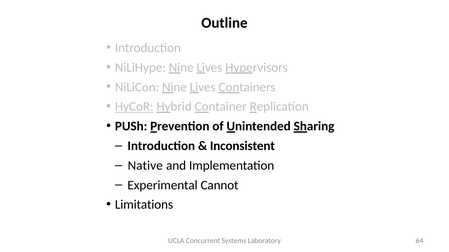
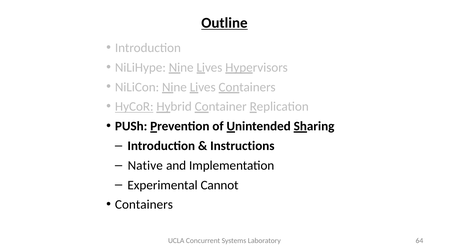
Outline underline: none -> present (224, 23)
Inconsistent: Inconsistent -> Instructions (242, 146)
Limitations: Limitations -> Containers (144, 205)
